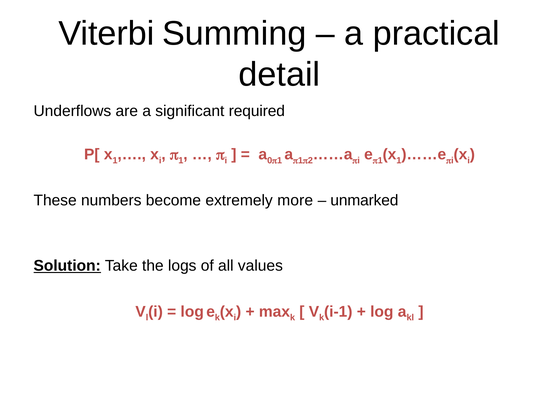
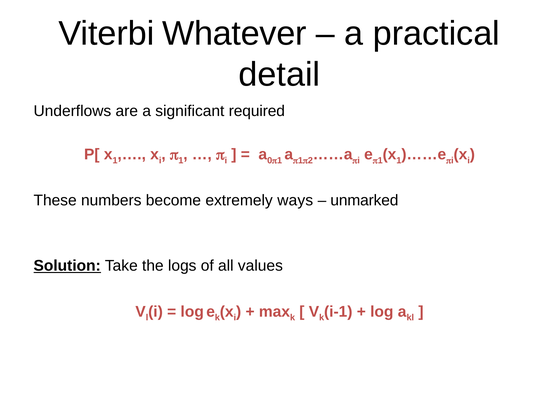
Summing: Summing -> Whatever (234, 34)
more: more -> ways (295, 201)
